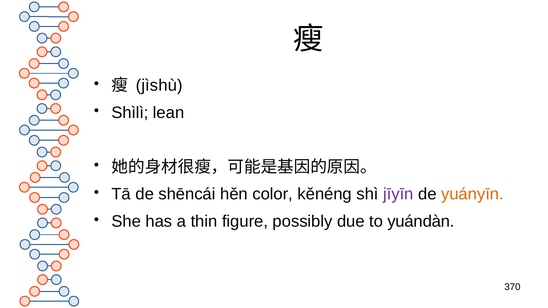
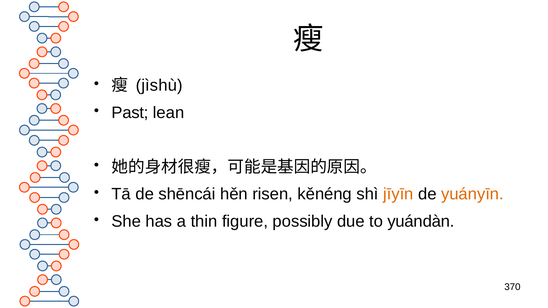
Shìlì: Shìlì -> Past (130, 113)
color: color -> risen (273, 194)
jīyīn colour: purple -> orange (398, 194)
